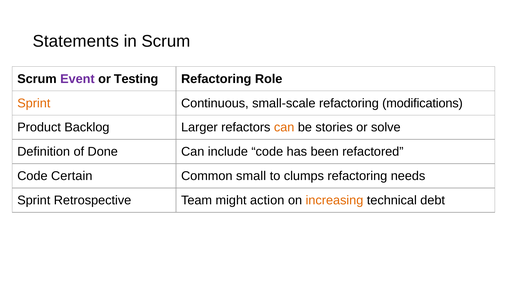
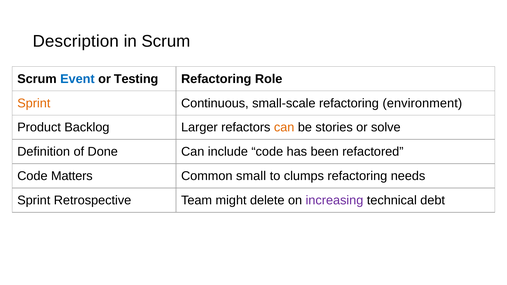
Statements: Statements -> Description (76, 41)
Event colour: purple -> blue (77, 79)
modifications: modifications -> environment (422, 103)
Certain: Certain -> Matters (72, 176)
action: action -> delete (267, 200)
increasing colour: orange -> purple (334, 200)
